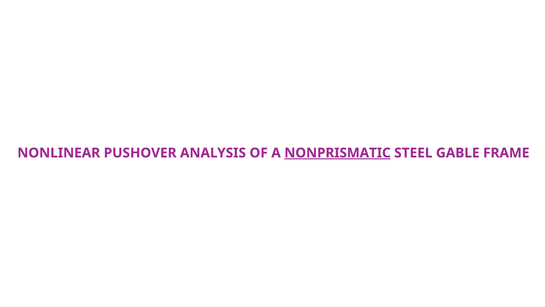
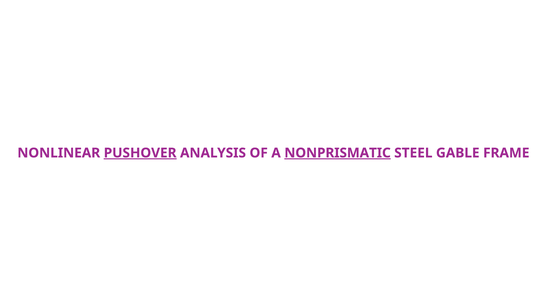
PUSHOVER underline: none -> present (140, 153)
